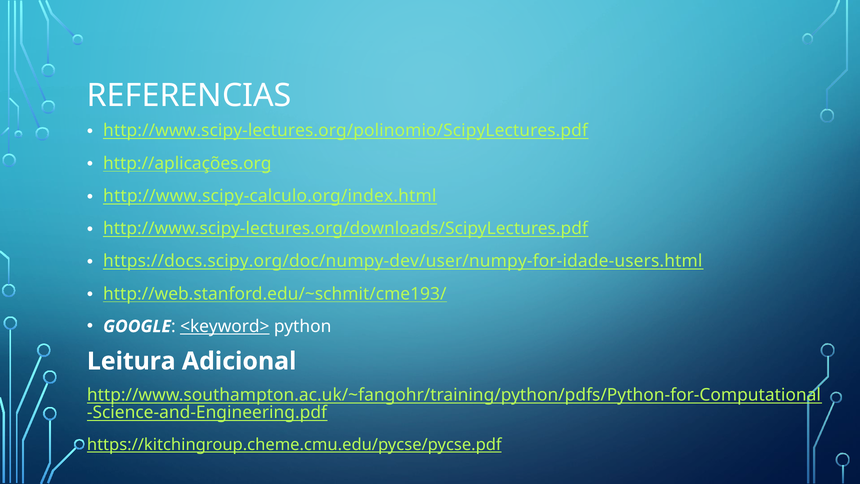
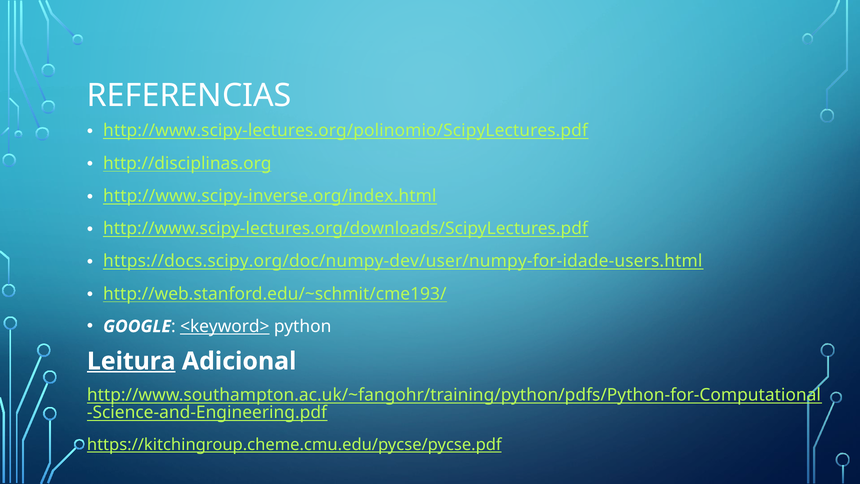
http://aplicações.org: http://aplicações.org -> http://disciplinas.org (187, 163)
http://www.scipy-calculo.org/index.html: http://www.scipy-calculo.org/index.html -> http://www.scipy-inverse.org/index.html (270, 196)
Leitura underline: none -> present (131, 361)
